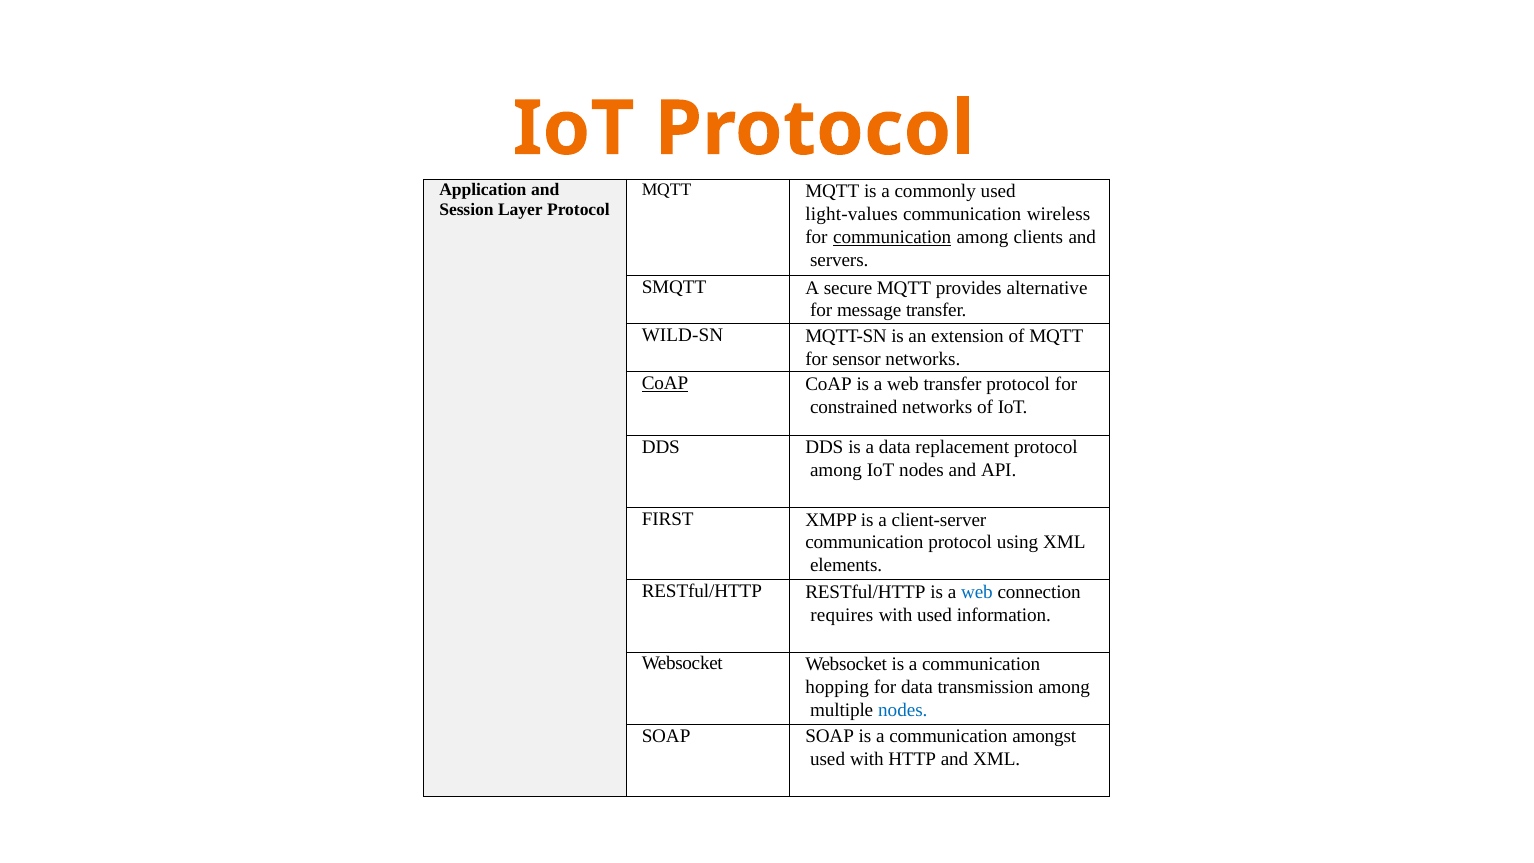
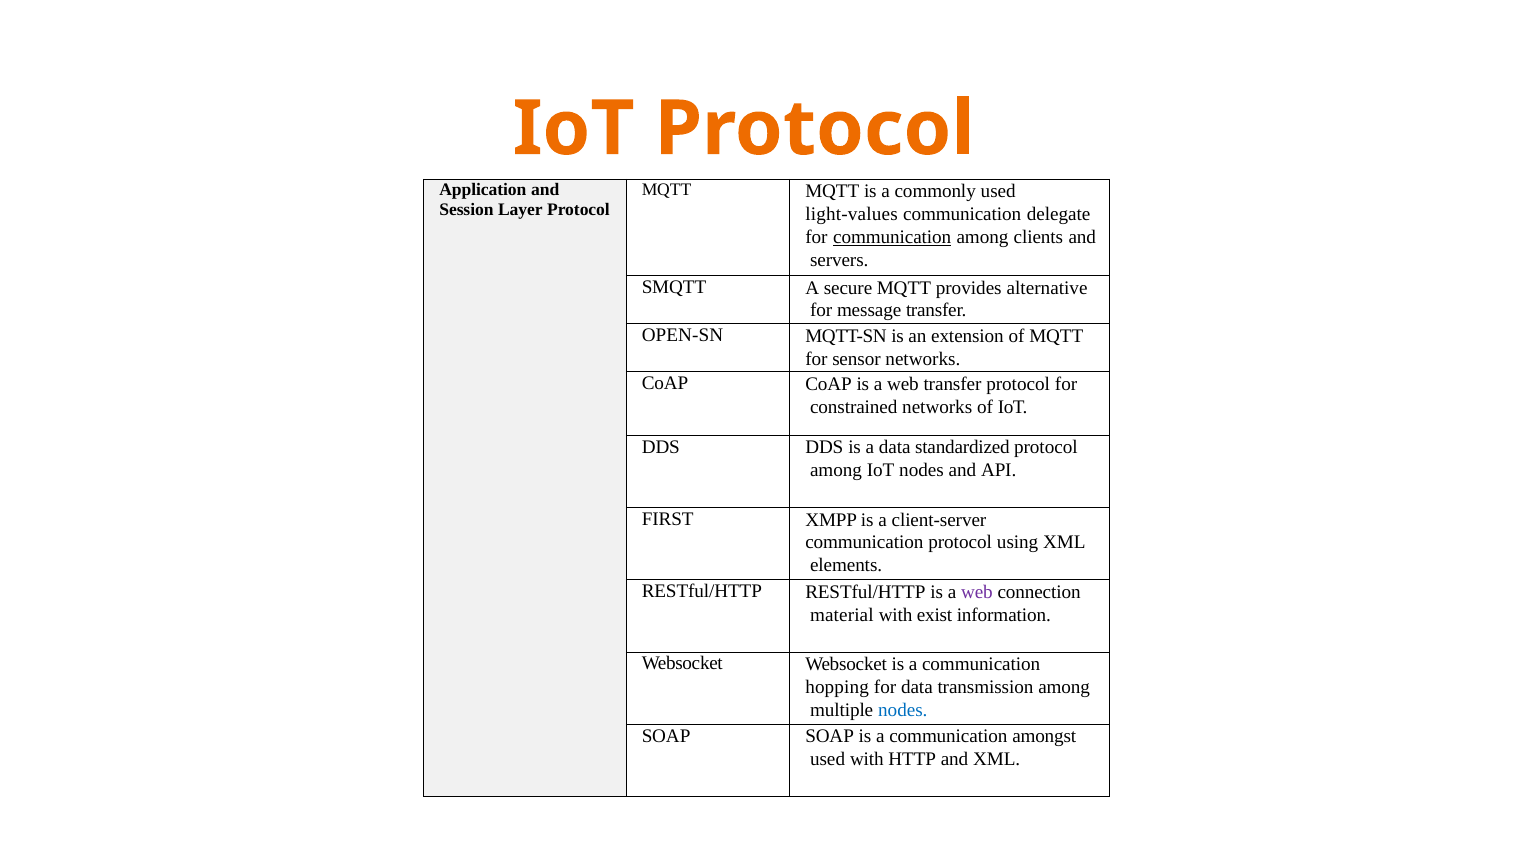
wireless: wireless -> delegate (1059, 214)
WILD-SN: WILD-SN -> OPEN-SN (682, 335)
CoAP underline: present -> none (665, 383)
replacement: replacement -> standardized (962, 447)
web colour: blue -> purple (977, 592)
requires: requires -> material (842, 615)
with used: used -> exist (935, 615)
